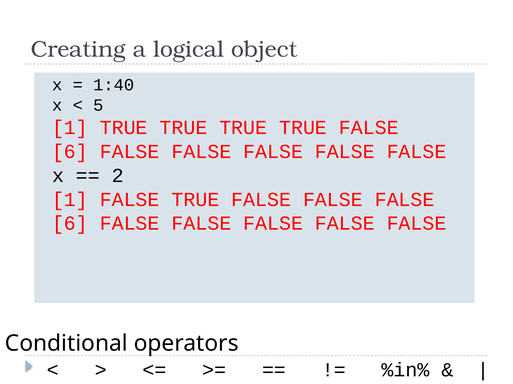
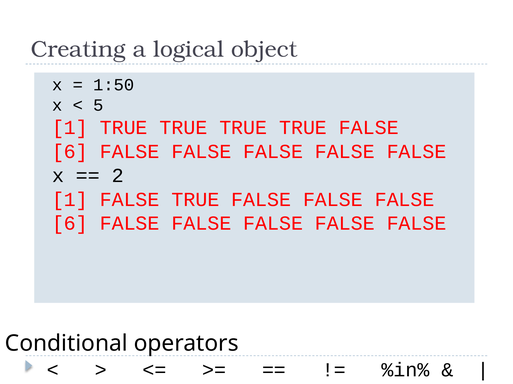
1:40: 1:40 -> 1:50 (114, 85)
